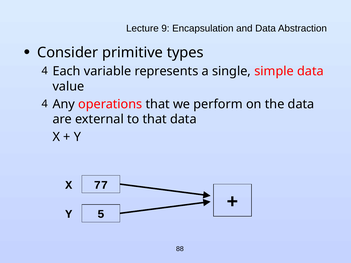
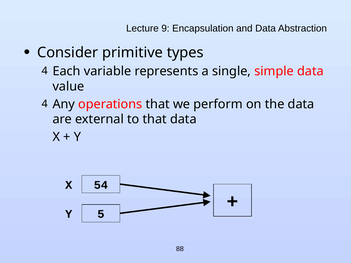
77: 77 -> 54 (101, 185)
